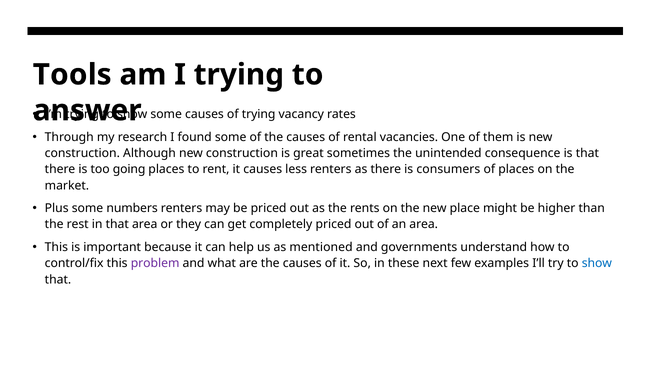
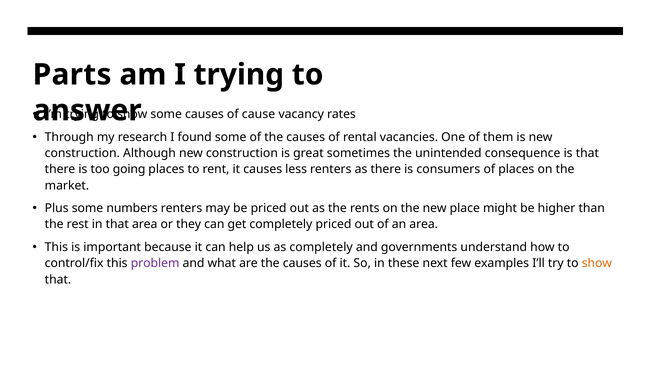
Tools: Tools -> Parts (72, 75)
of trying: trying -> cause (259, 114)
as mentioned: mentioned -> completely (321, 247)
show colour: blue -> orange (597, 264)
